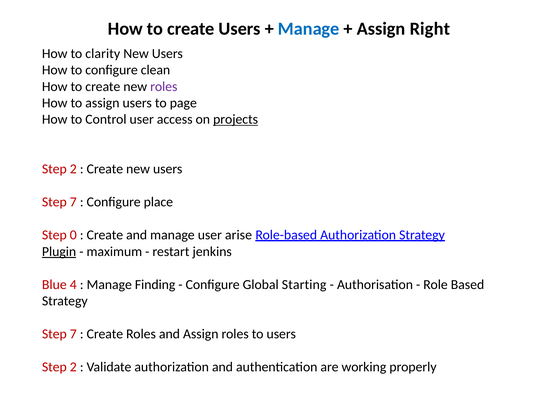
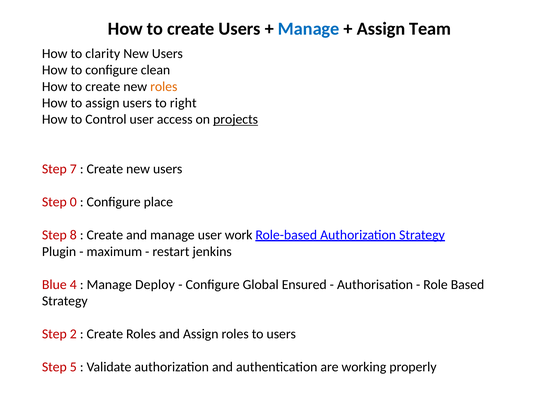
Right: Right -> Team (430, 29)
roles colour: purple -> orange (164, 86)
page: page -> right (183, 103)
2: 2 -> 7 (73, 169)
7: 7 -> 0 (73, 202)
0: 0 -> 8 (73, 235)
arise: arise -> work (239, 235)
Plugin underline: present -> none (59, 251)
Finding: Finding -> Deploy (155, 284)
Starting: Starting -> Ensured (304, 284)
7: 7 -> 2 (73, 334)
2: 2 -> 5 (73, 367)
